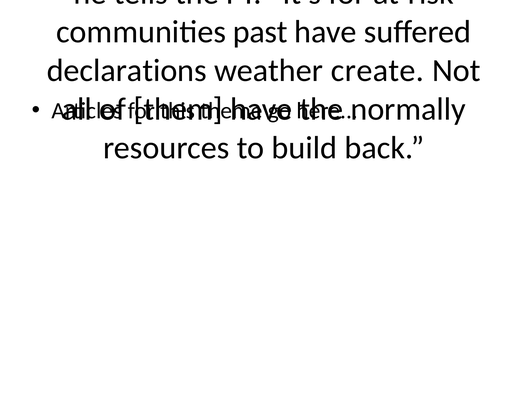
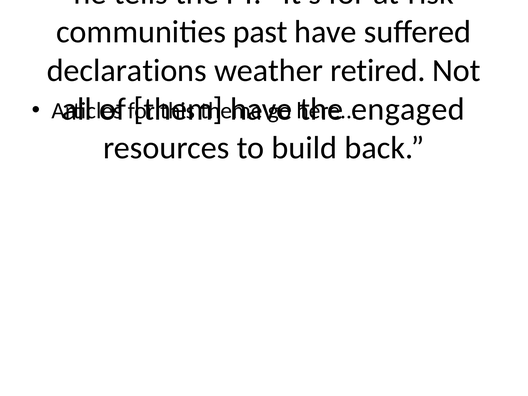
create: create -> retired (378, 70)
normally: normally -> engaged (408, 109)
